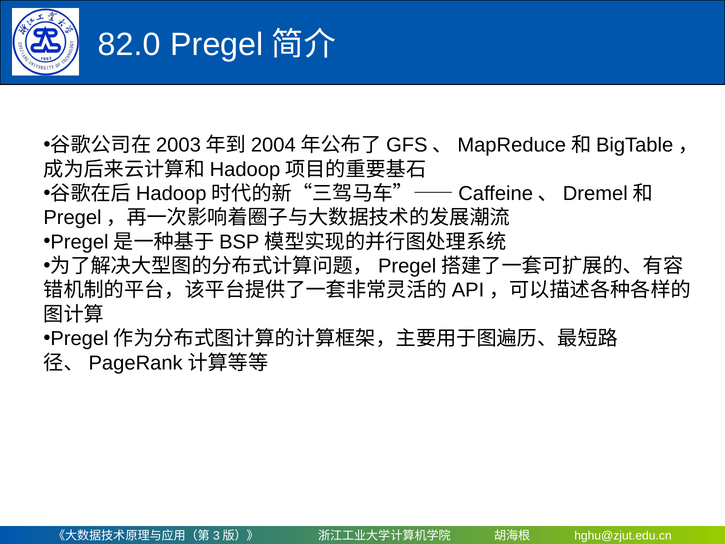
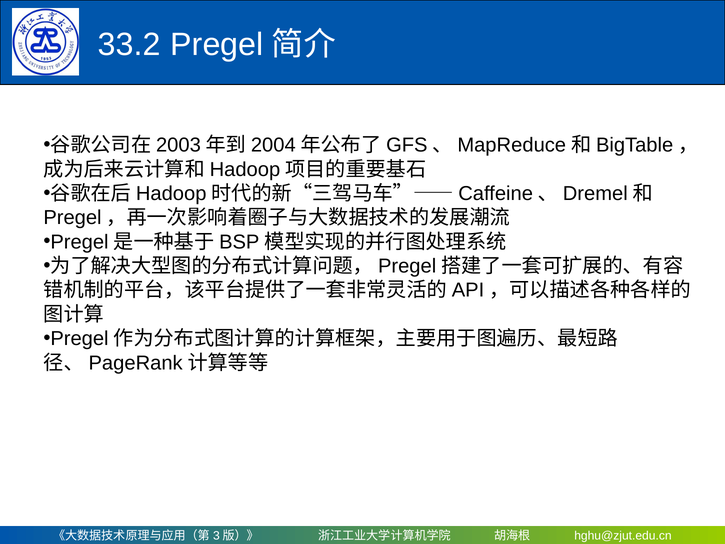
82.0: 82.0 -> 33.2 (129, 45)
